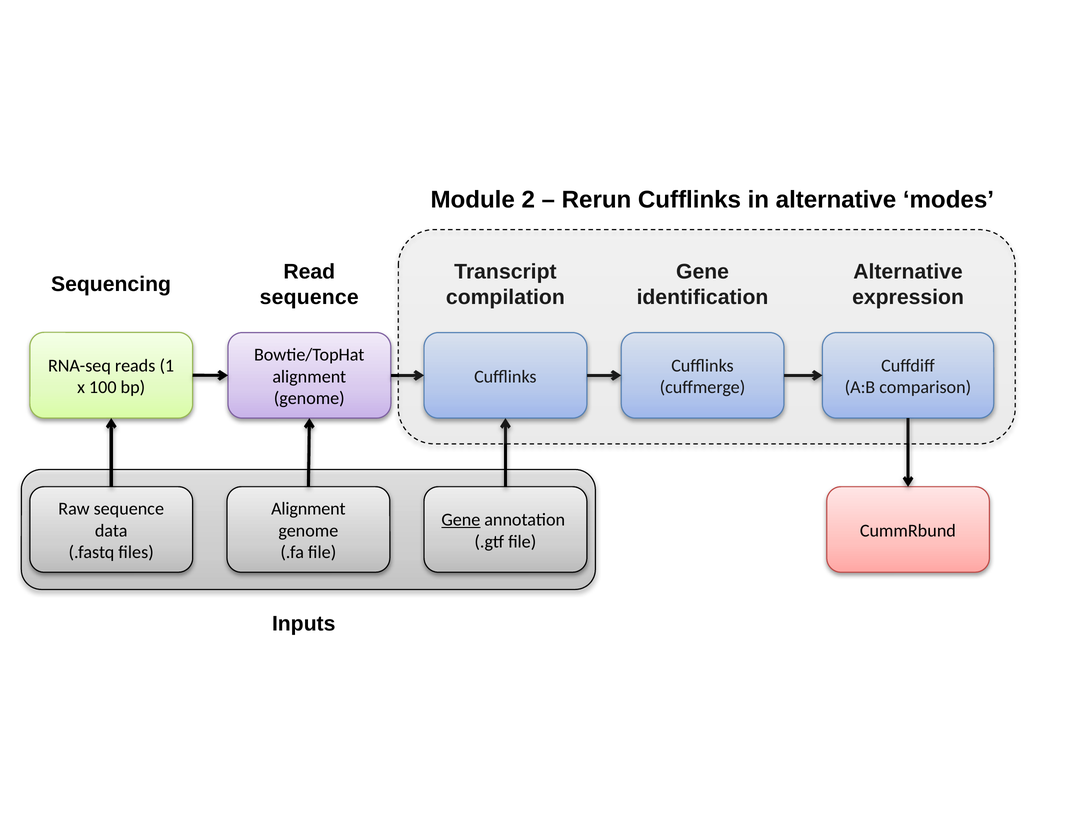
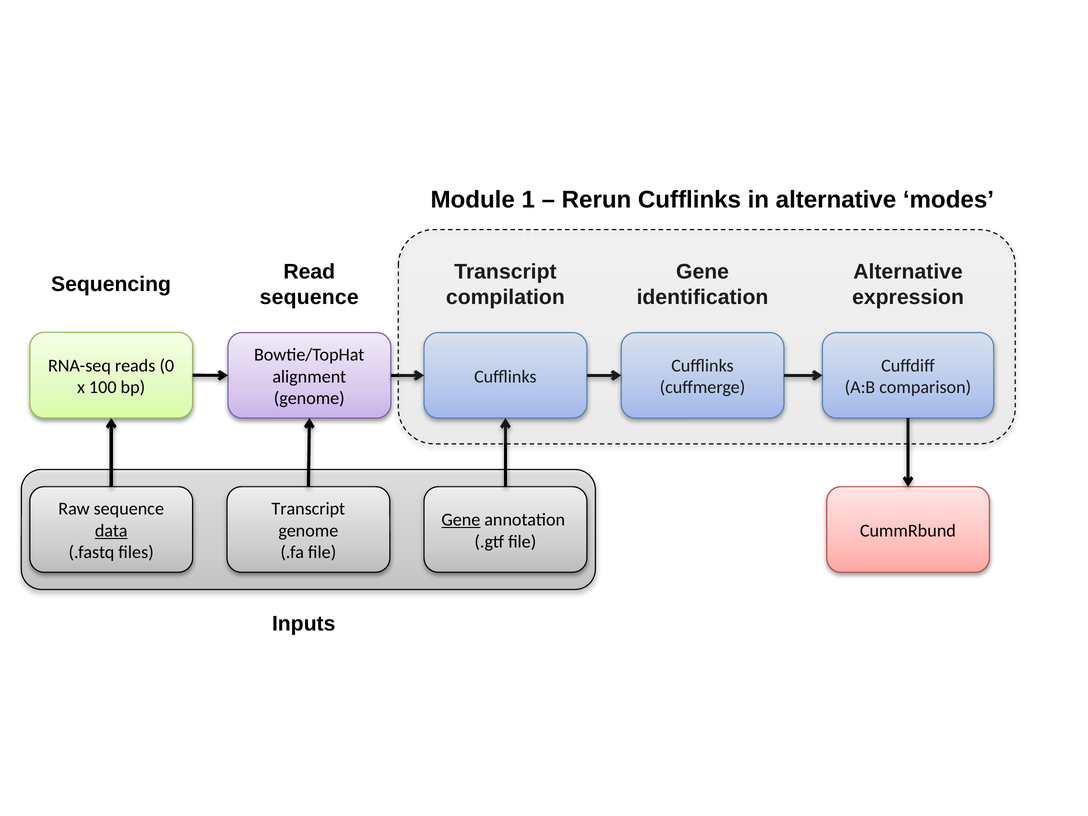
2: 2 -> 1 (528, 200)
1: 1 -> 0 (167, 366)
Alignment: Alignment -> Transcript (308, 509)
data underline: none -> present (111, 531)
